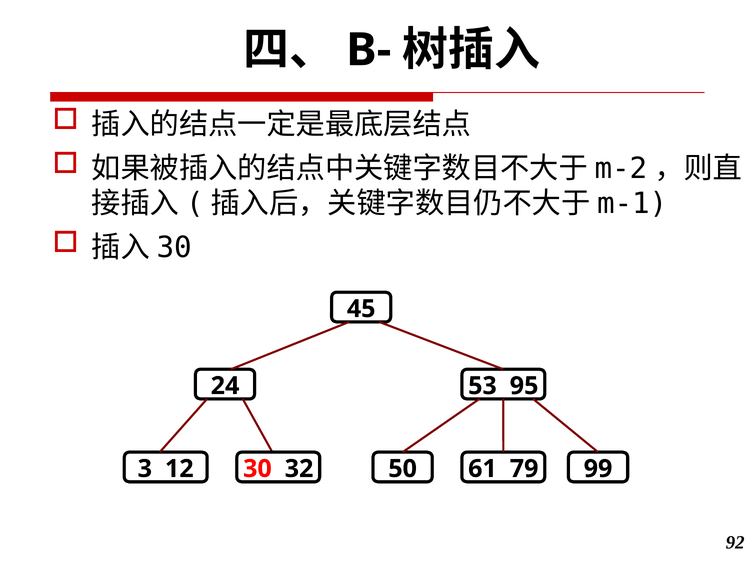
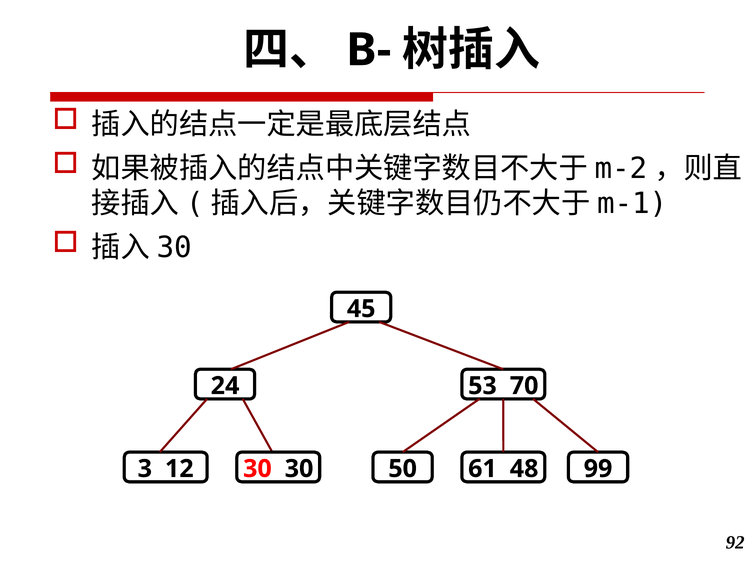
95: 95 -> 70 (524, 386)
30 32: 32 -> 30 (299, 469)
79: 79 -> 48 (524, 469)
